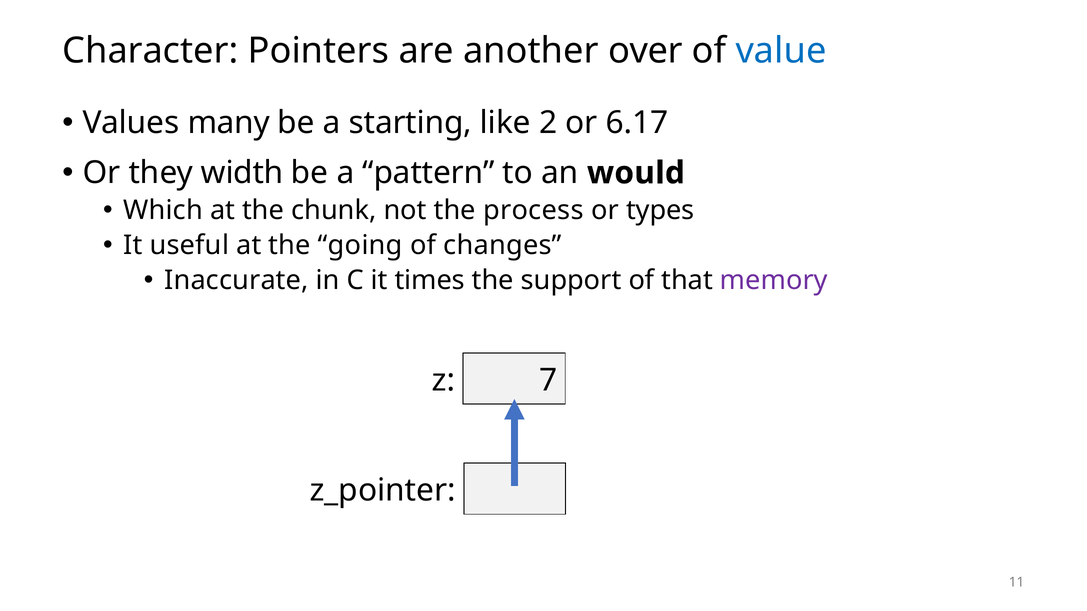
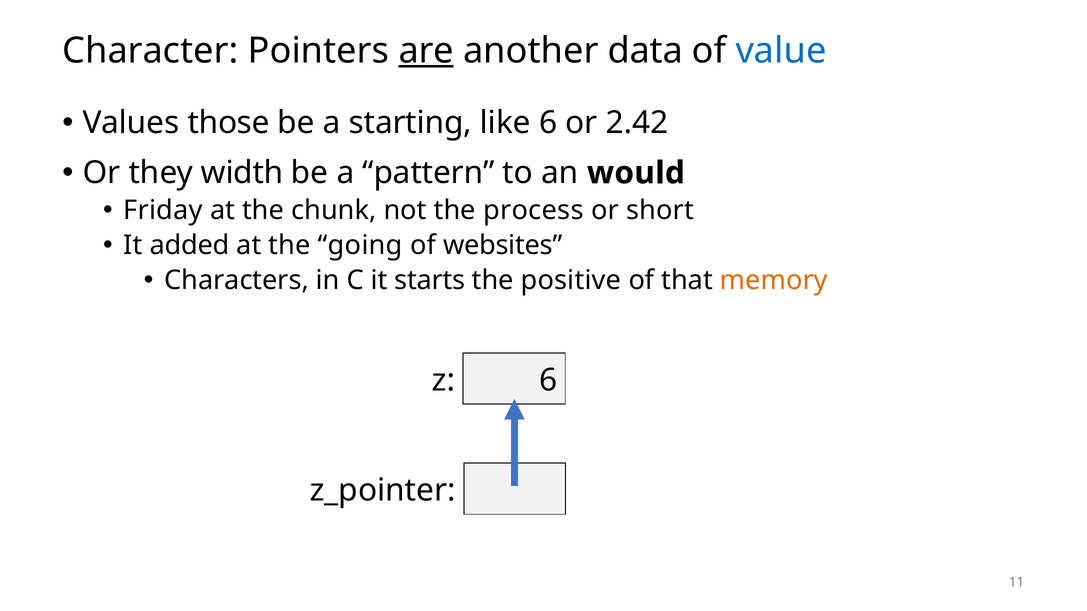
are underline: none -> present (426, 51)
over: over -> data (645, 51)
many: many -> those (229, 123)
like 2: 2 -> 6 (548, 123)
6.17: 6.17 -> 2.42 (637, 123)
Which: Which -> Friday (163, 211)
types: types -> short (660, 211)
useful: useful -> added (190, 245)
changes: changes -> websites (503, 245)
Inaccurate: Inaccurate -> Characters (237, 280)
times: times -> starts (430, 280)
support: support -> positive (571, 280)
memory colour: purple -> orange (774, 280)
z 7: 7 -> 6 (548, 381)
